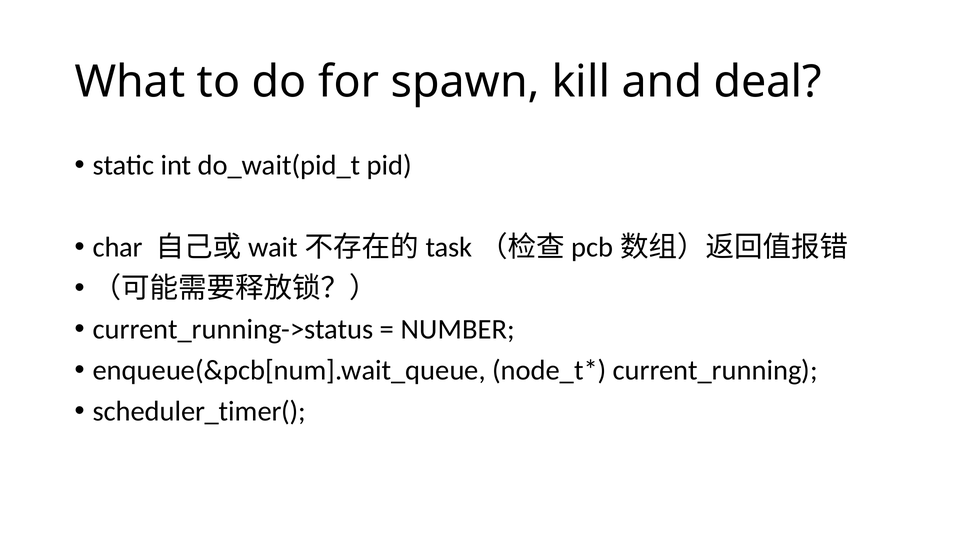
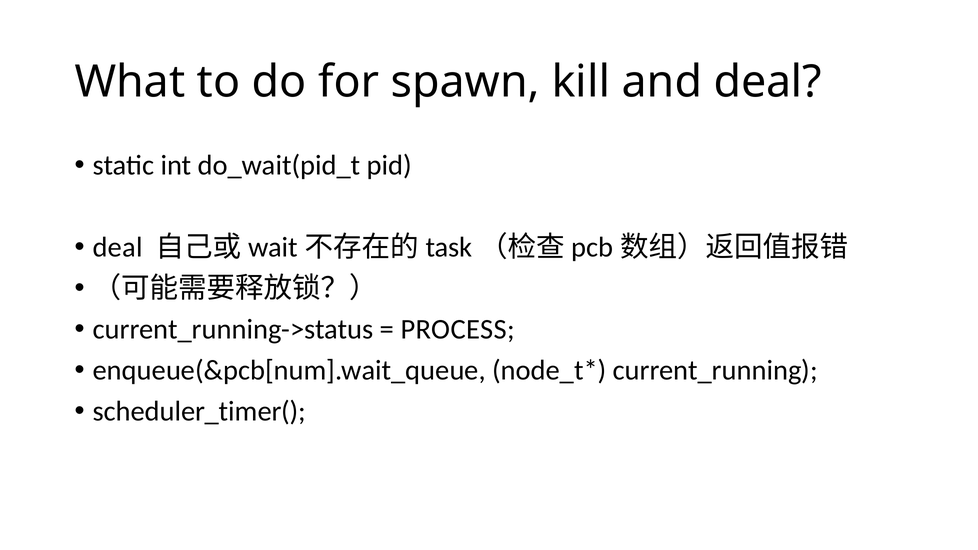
char: char -> deal (118, 247)
NUMBER: NUMBER -> PROCESS (458, 329)
